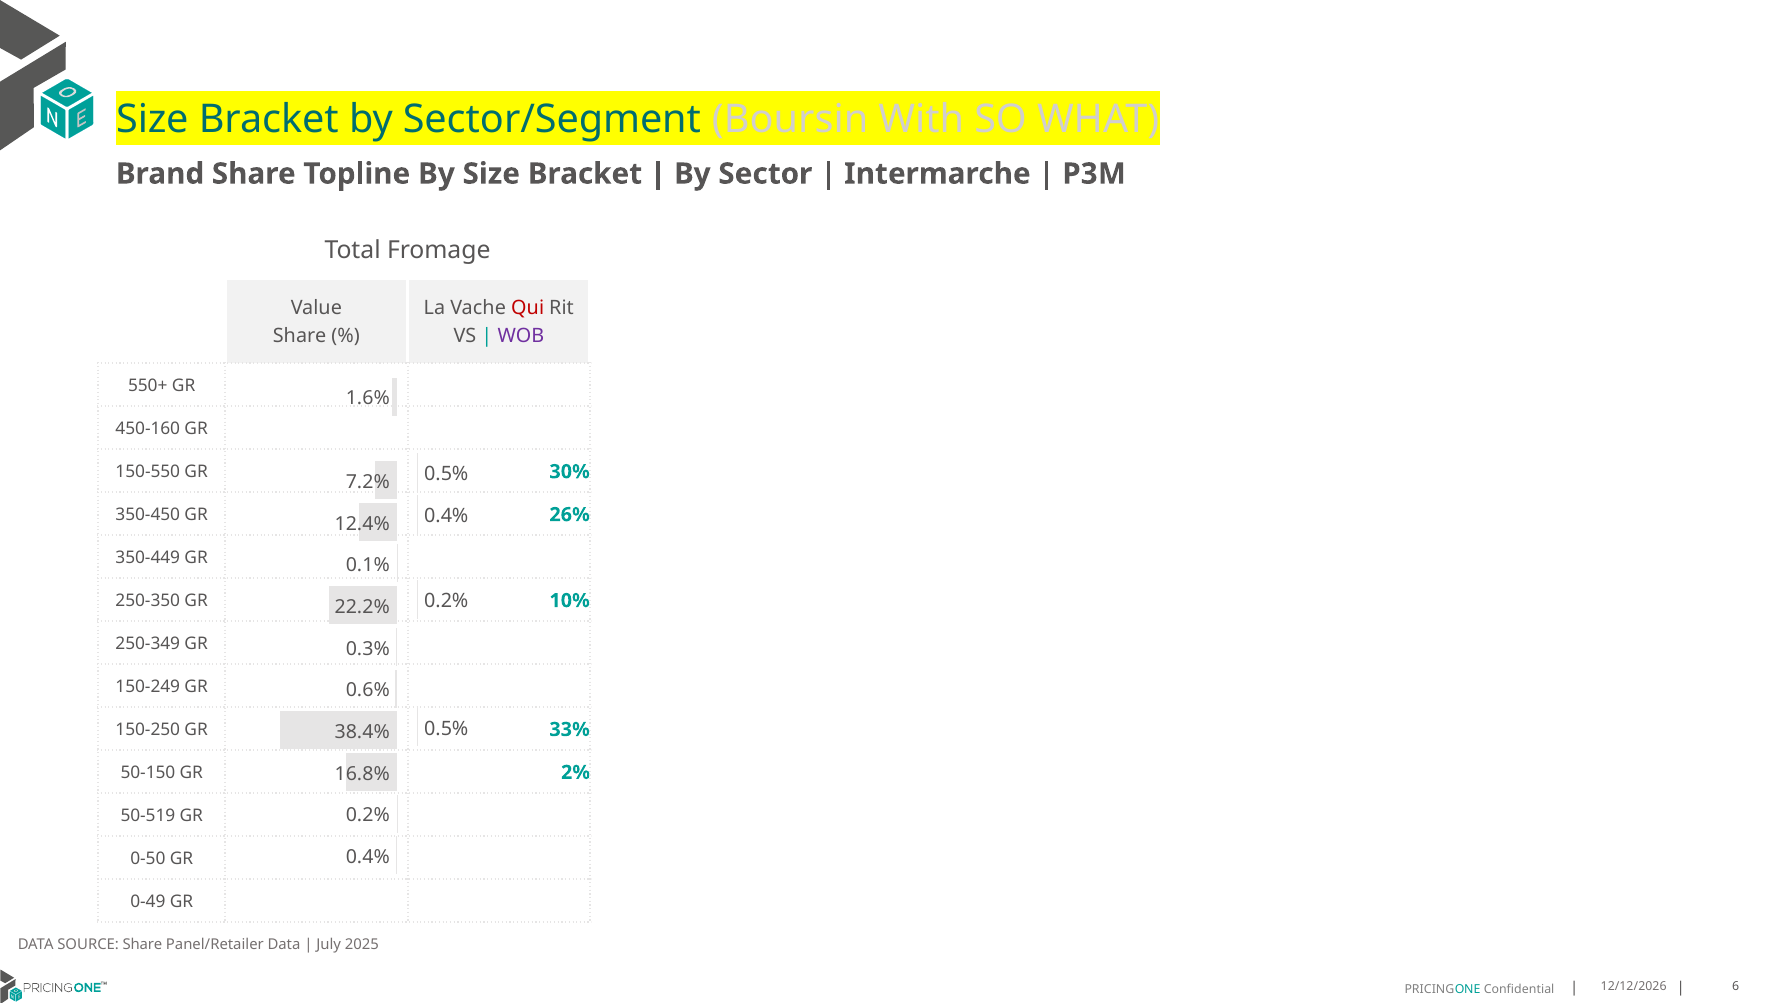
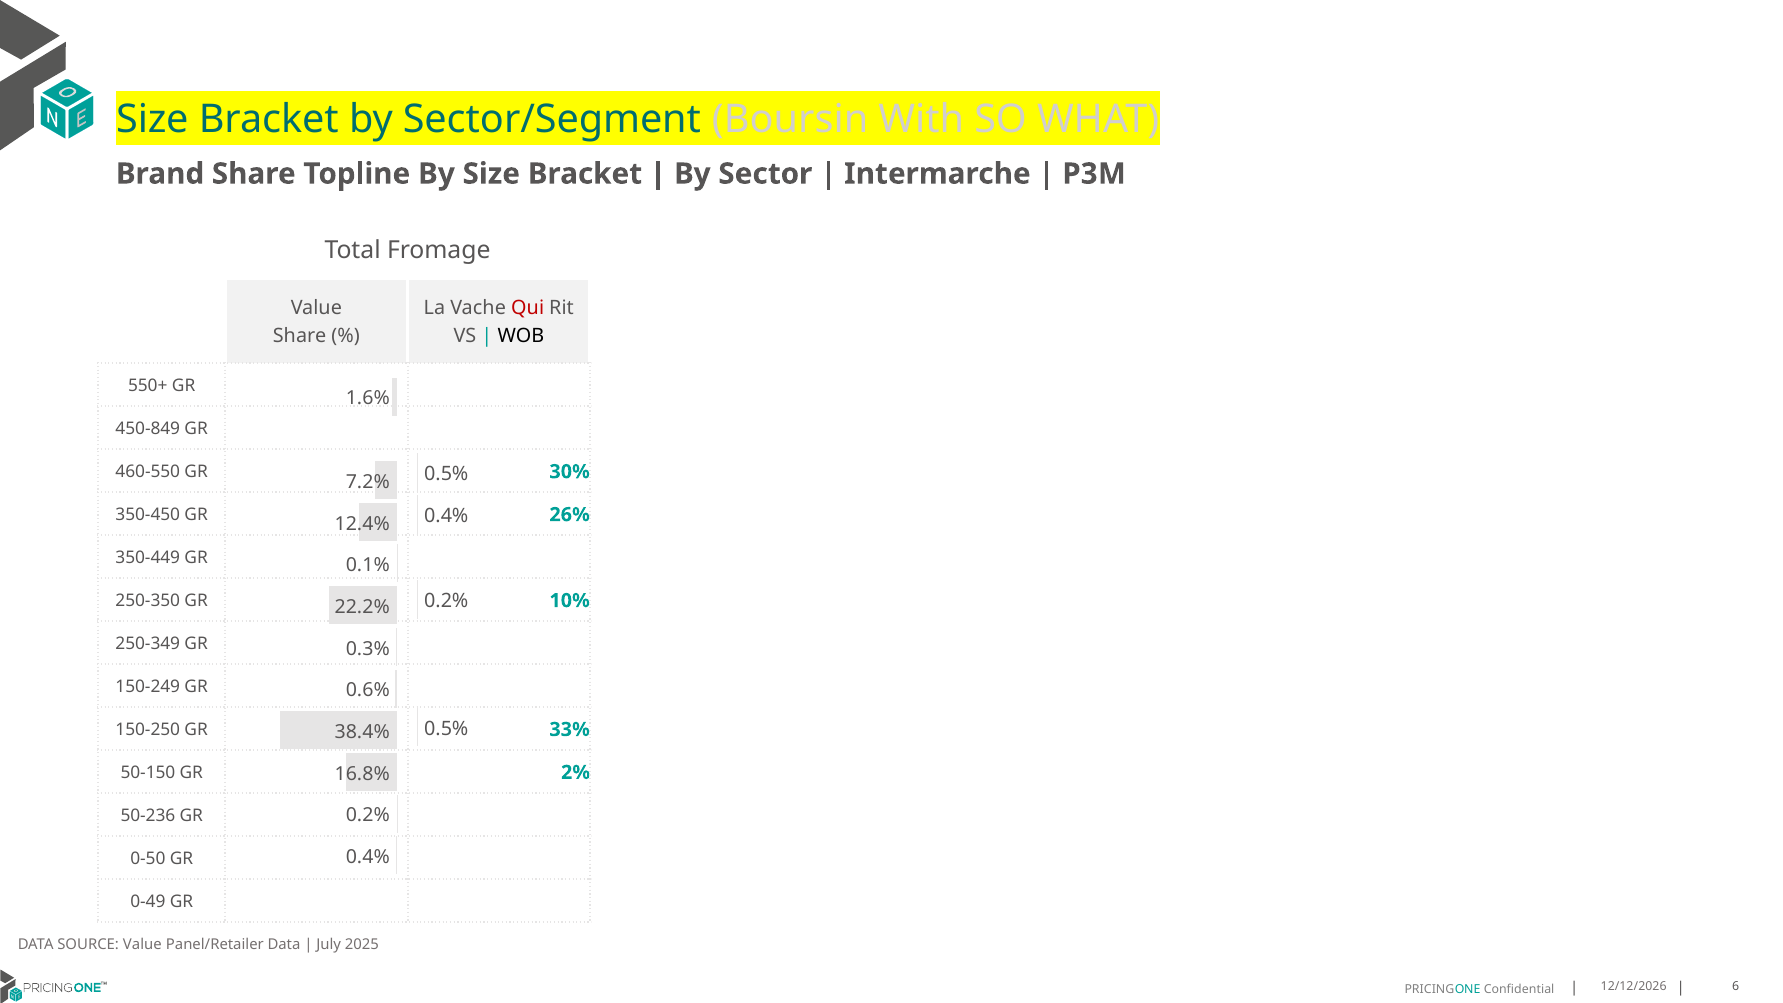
WOB colour: purple -> black (521, 336)
450-160: 450-160 -> 450-849 (148, 429)
150-550: 150-550 -> 460-550 (148, 472)
50-519: 50-519 -> 50-236 (148, 816)
SOURCE Share: Share -> Value (142, 945)
